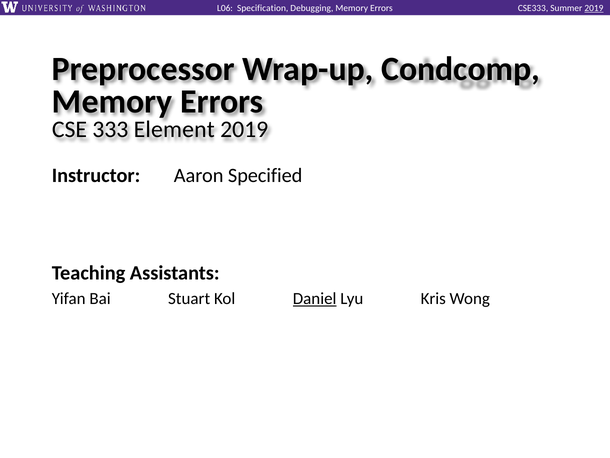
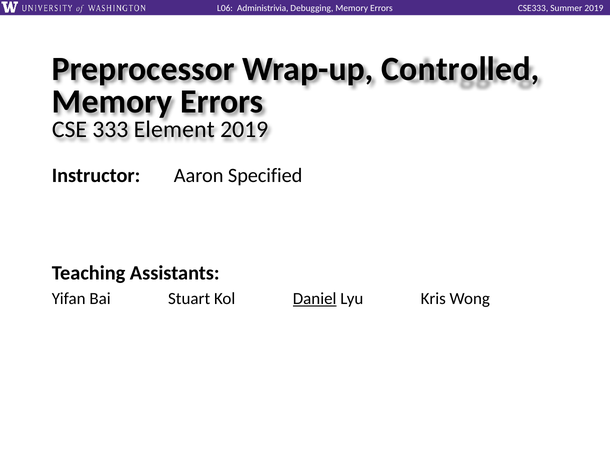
Specification: Specification -> Administrivia (263, 8)
2019 underline: present -> none (594, 8)
Condcomp: Condcomp -> Controlled (461, 69)
